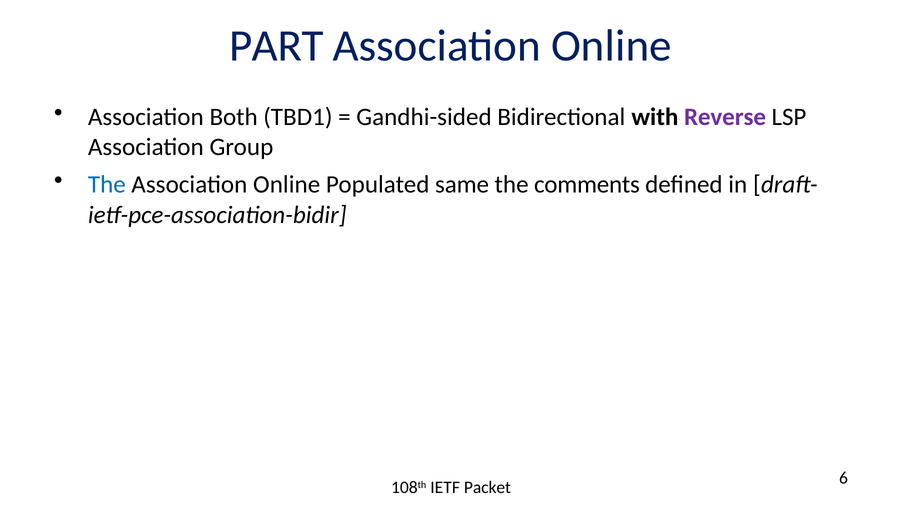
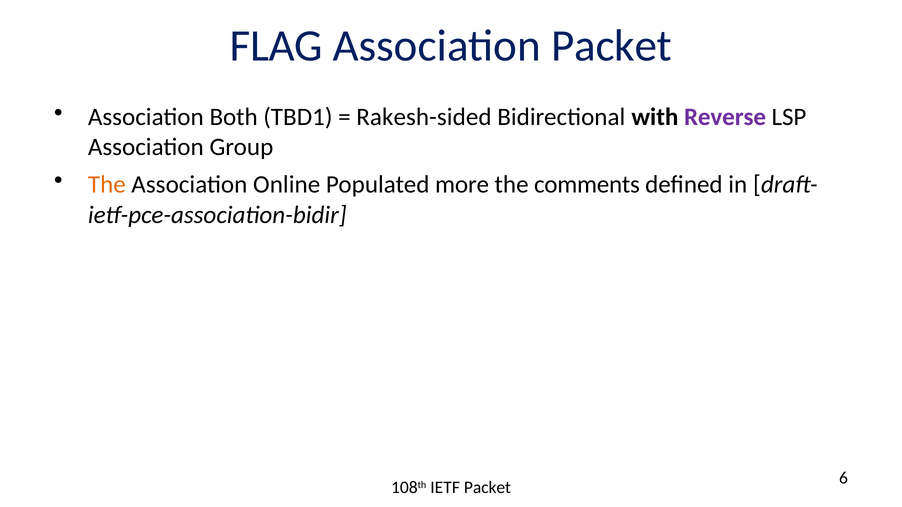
PART: PART -> FLAG (276, 46)
Online: Online -> Packet (612, 46)
Gandhi-sided: Gandhi-sided -> Rakesh-sided (424, 117)
The colour: blue -> orange (107, 185)
same: same -> more (462, 185)
